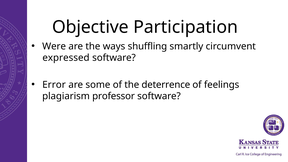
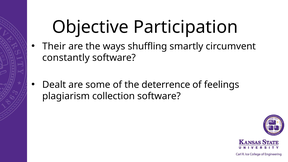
Were: Were -> Their (54, 46)
expressed: expressed -> constantly (66, 58)
Error: Error -> Dealt (54, 85)
professor: professor -> collection (114, 96)
